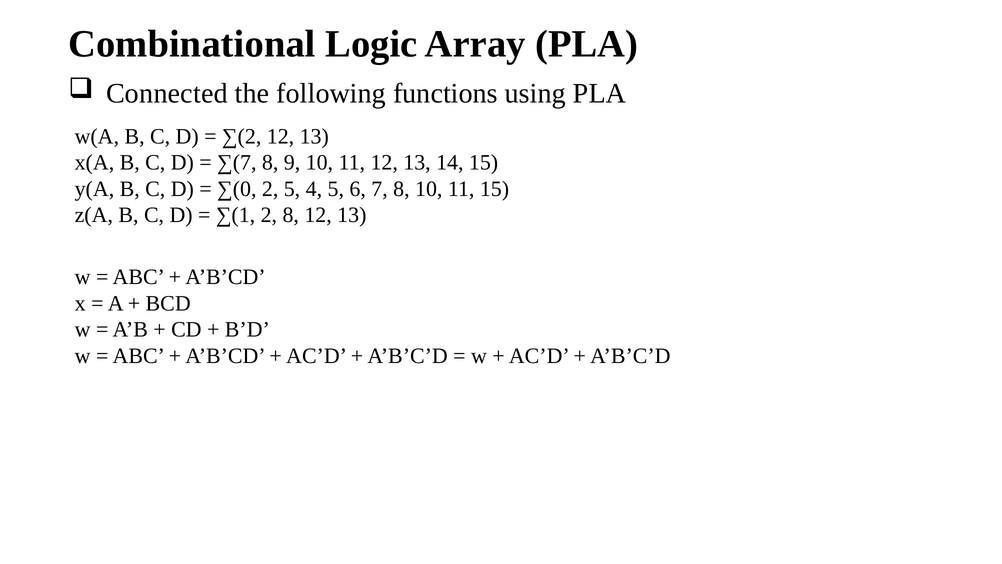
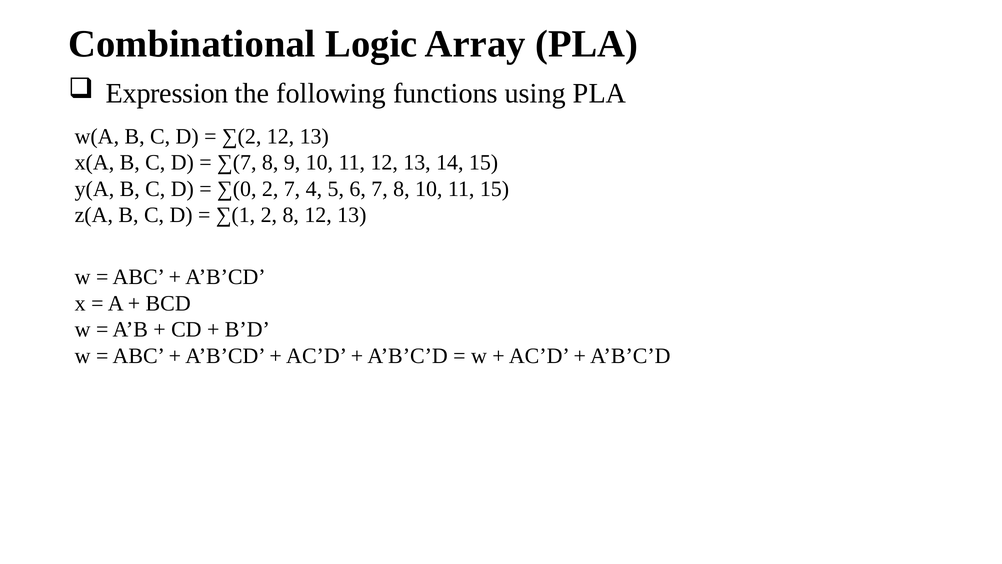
Connected: Connected -> Expression (167, 93)
2 5: 5 -> 7 (292, 189)
